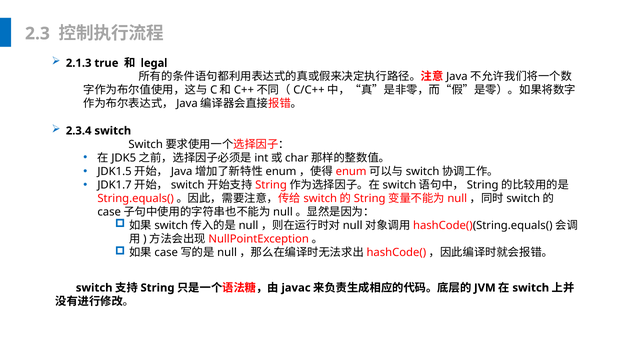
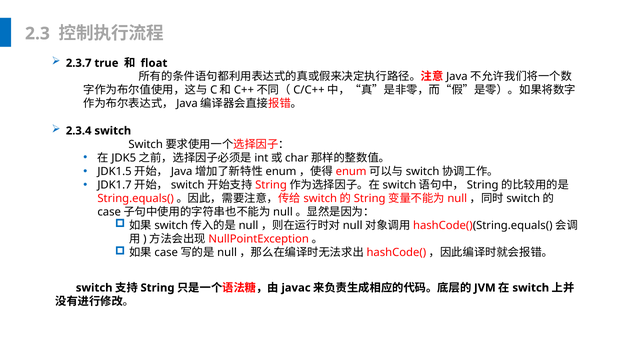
2.1.3: 2.1.3 -> 2.3.7 (79, 63)
legal: legal -> float (154, 63)
